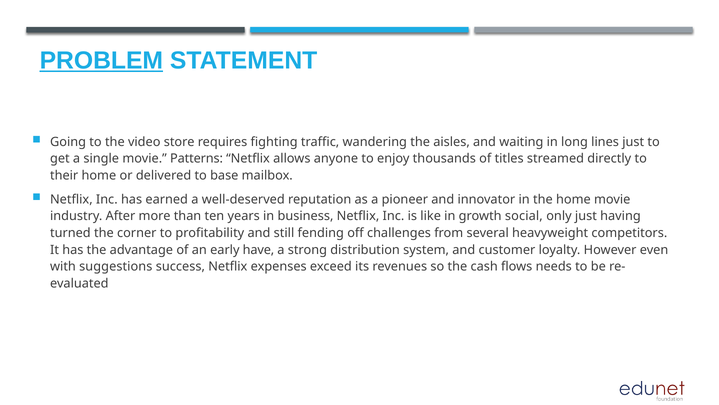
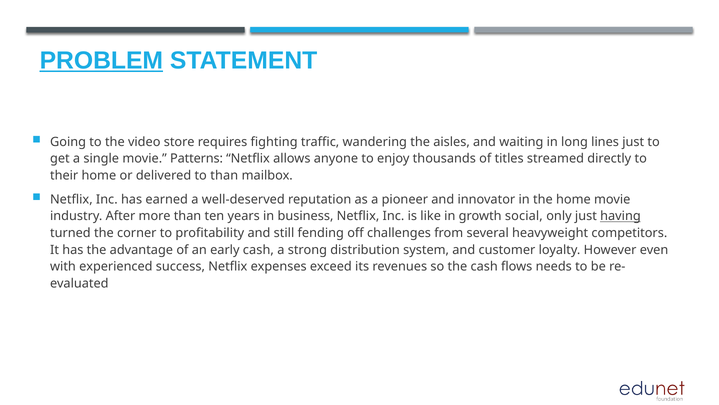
to base: base -> than (224, 175)
having underline: none -> present (620, 216)
early have: have -> cash (258, 250)
suggestions: suggestions -> experienced (116, 266)
